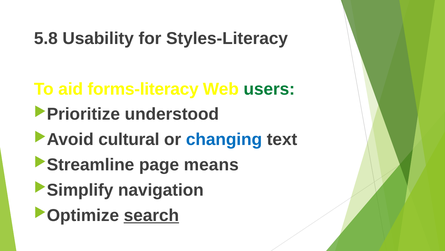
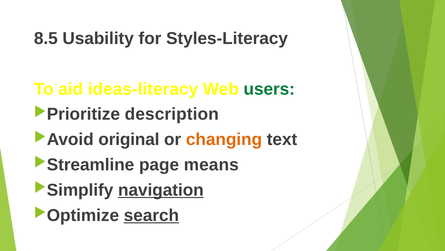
5.8: 5.8 -> 8.5 (46, 38)
forms-literacy: forms-literacy -> ideas-literacy (143, 89)
understood: understood -> description (172, 114)
cultural: cultural -> original (129, 139)
changing colour: blue -> orange (224, 139)
navigation underline: none -> present (161, 190)
